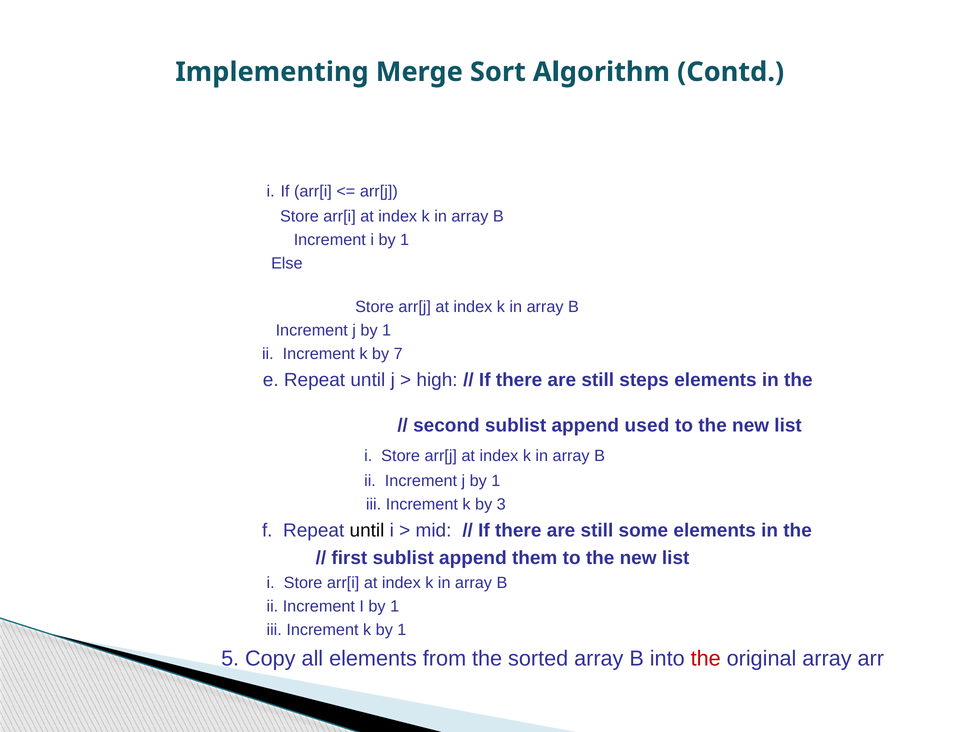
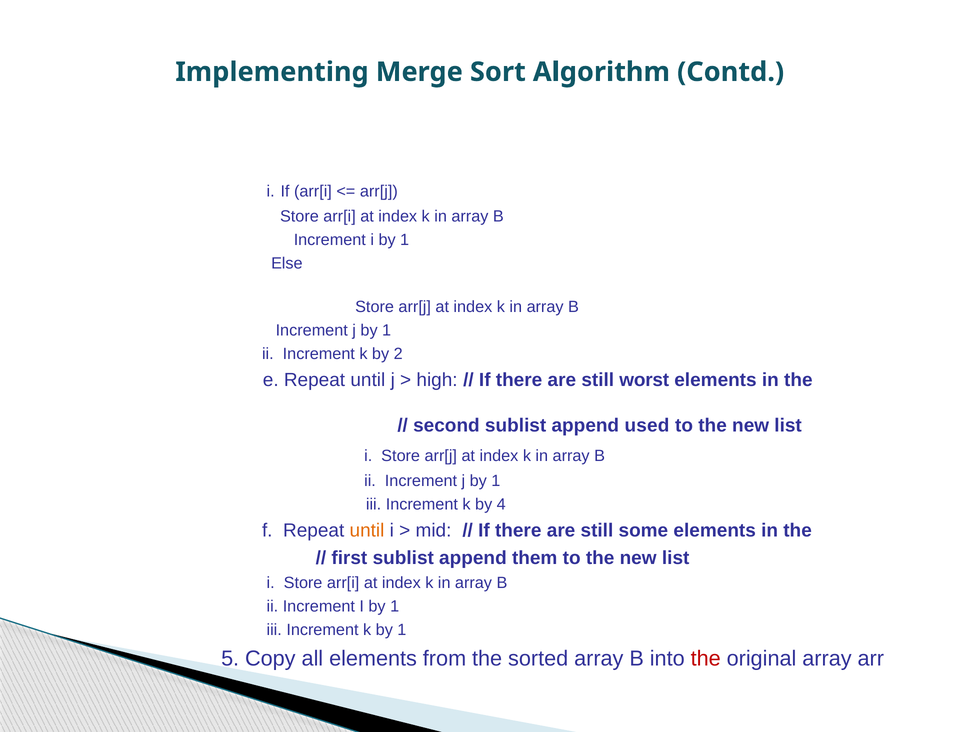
7: 7 -> 2 (398, 354)
steps: steps -> worst (644, 380)
3: 3 -> 4 (501, 504)
until colour: black -> orange (367, 530)
